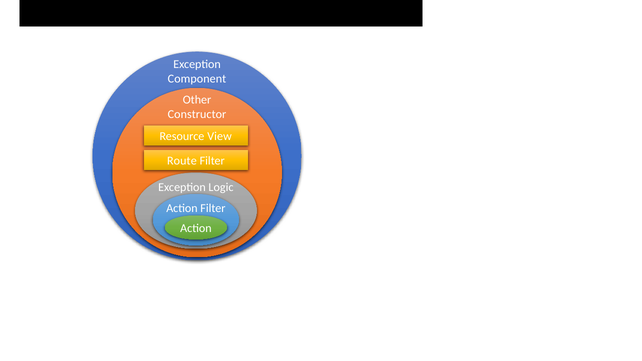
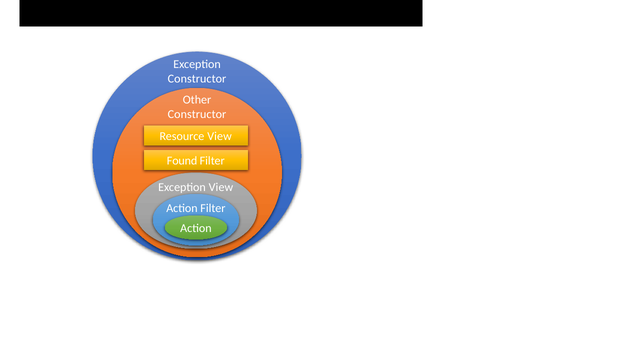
Component: Component -> Constructor (197, 79)
Route: Route -> Found (182, 161)
Exception Logic: Logic -> View (221, 188)
